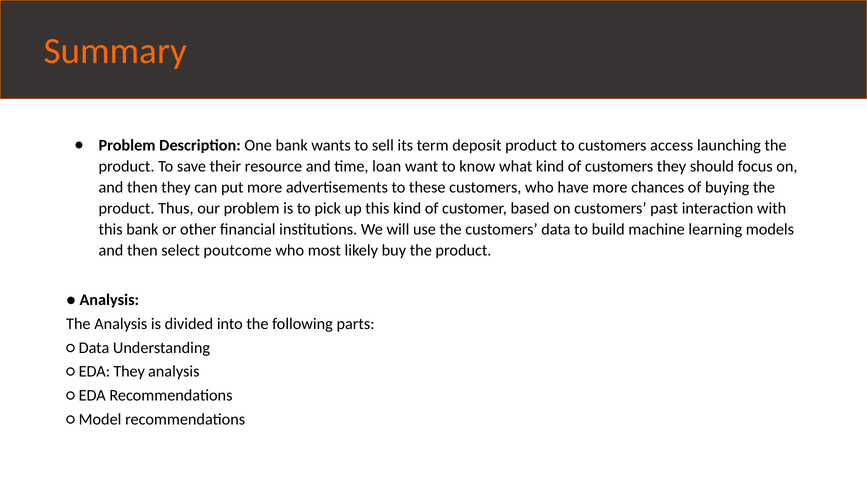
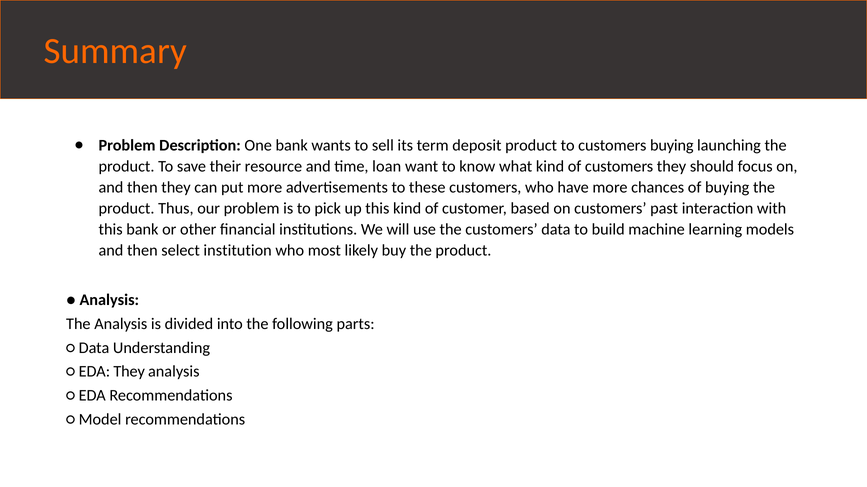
customers access: access -> buying (672, 145)
poutcome: poutcome -> institution (238, 251)
